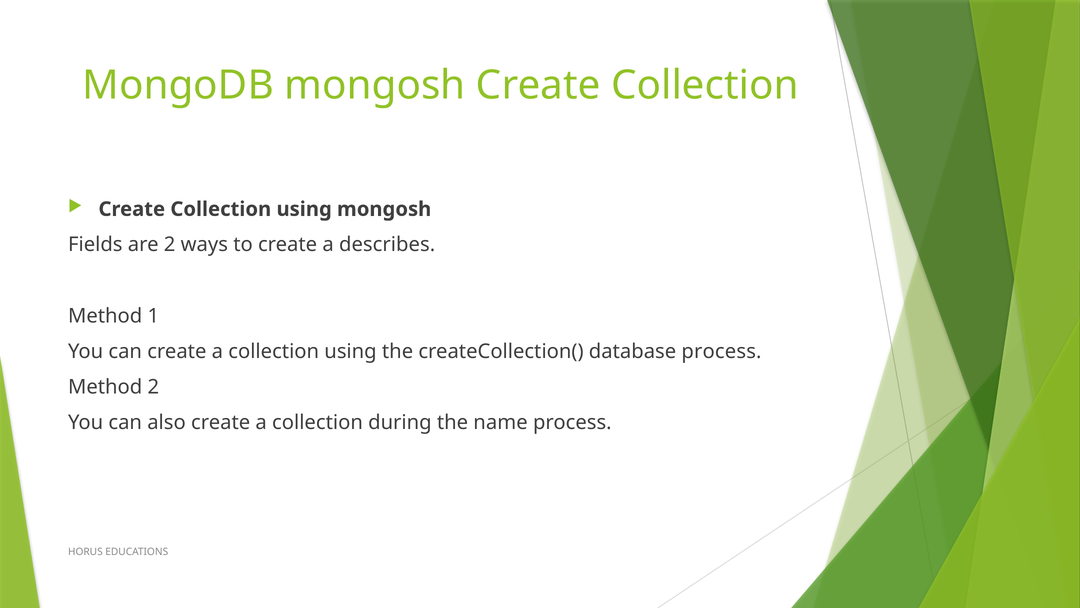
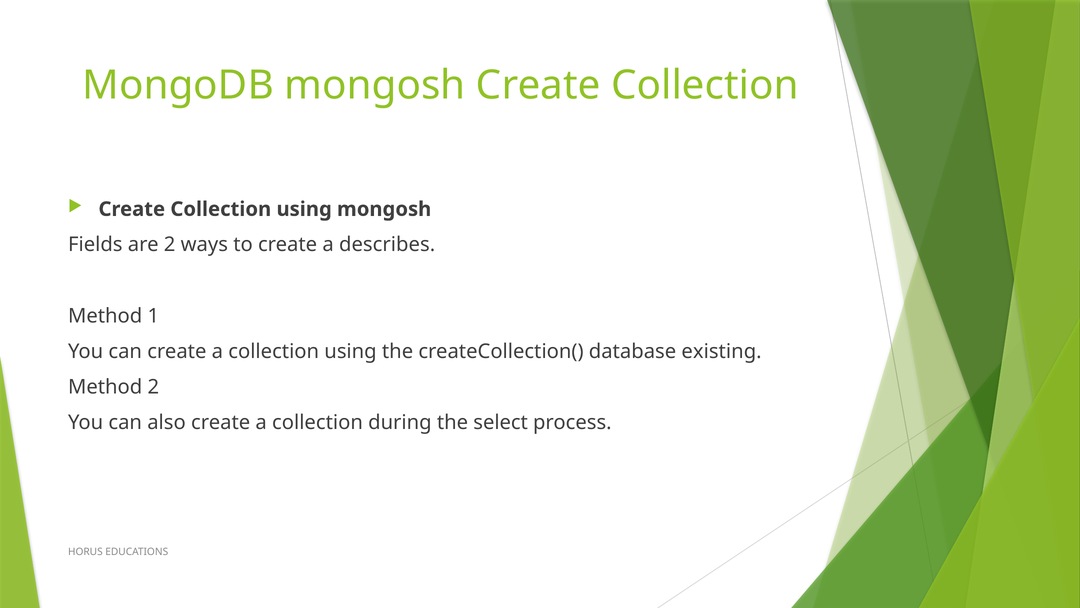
database process: process -> existing (722, 351)
name: name -> select (501, 422)
